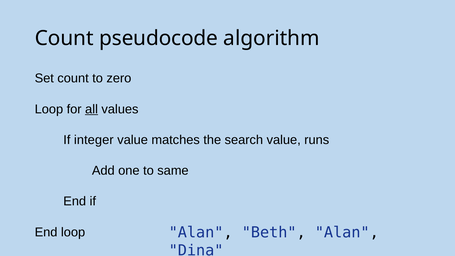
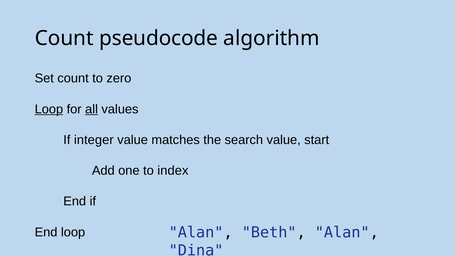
Loop underline: none -> present (49, 109)
runs: runs -> start (317, 140)
same: same -> index (173, 171)
